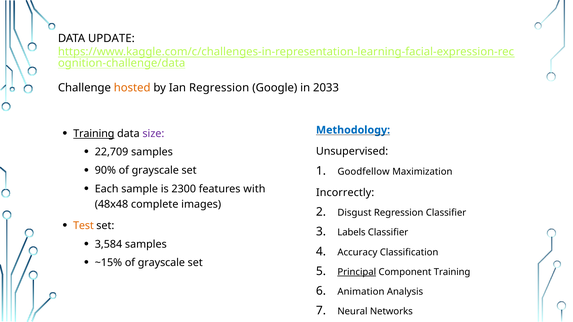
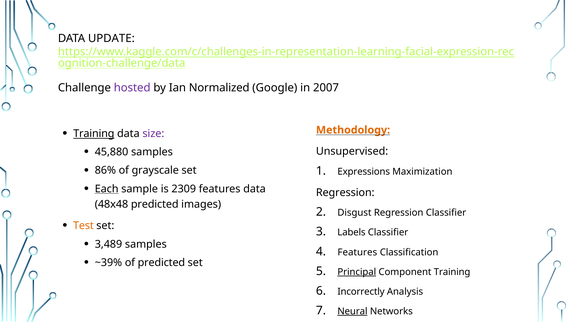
hosted colour: orange -> purple (132, 88)
Ian Regression: Regression -> Normalized (219, 88)
2033: 2033 -> 2007 (326, 88)
Methodology colour: blue -> orange (353, 130)
22,709: 22,709 -> 45,880 (112, 152)
90%: 90% -> 86% (105, 171)
Goodfellow: Goodfellow -> Expressions (364, 172)
Each underline: none -> present (107, 189)
2300: 2300 -> 2309 (184, 189)
features with: with -> data (255, 189)
Incorrectly: Incorrectly -> Regression (345, 193)
48x48 complete: complete -> predicted (155, 205)
3,584: 3,584 -> 3,489 (108, 244)
Accuracy: Accuracy -> Features (357, 252)
~15%: ~15% -> ~39% (108, 263)
grayscale: grayscale -> predicted (161, 263)
Animation: Animation -> Incorrectly (361, 292)
Neural underline: none -> present (352, 312)
